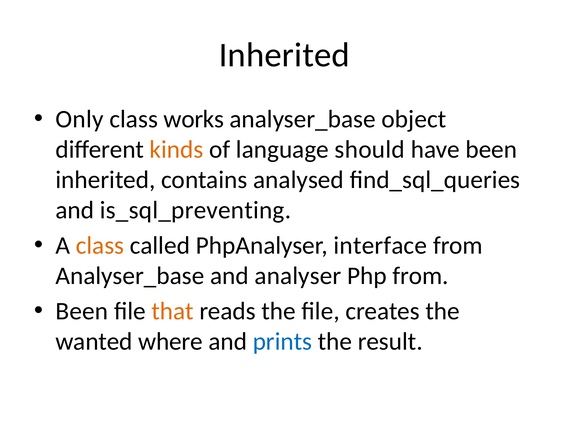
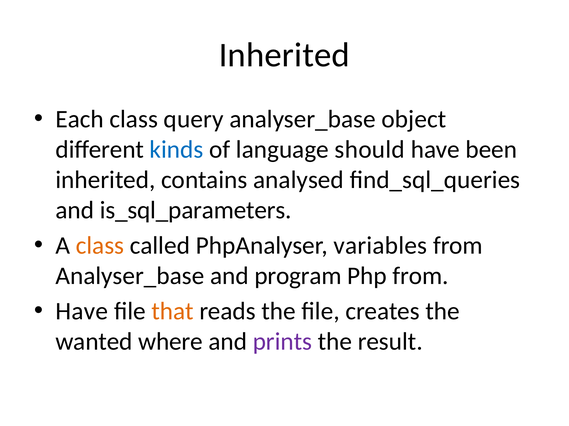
Only: Only -> Each (80, 119)
works: works -> query (194, 119)
kinds colour: orange -> blue (177, 150)
is_sql_preventing: is_sql_preventing -> is_sql_parameters (196, 210)
interface: interface -> variables (380, 246)
analyser: analyser -> program (298, 276)
Been: Been -> Have (82, 312)
prints colour: blue -> purple (282, 342)
